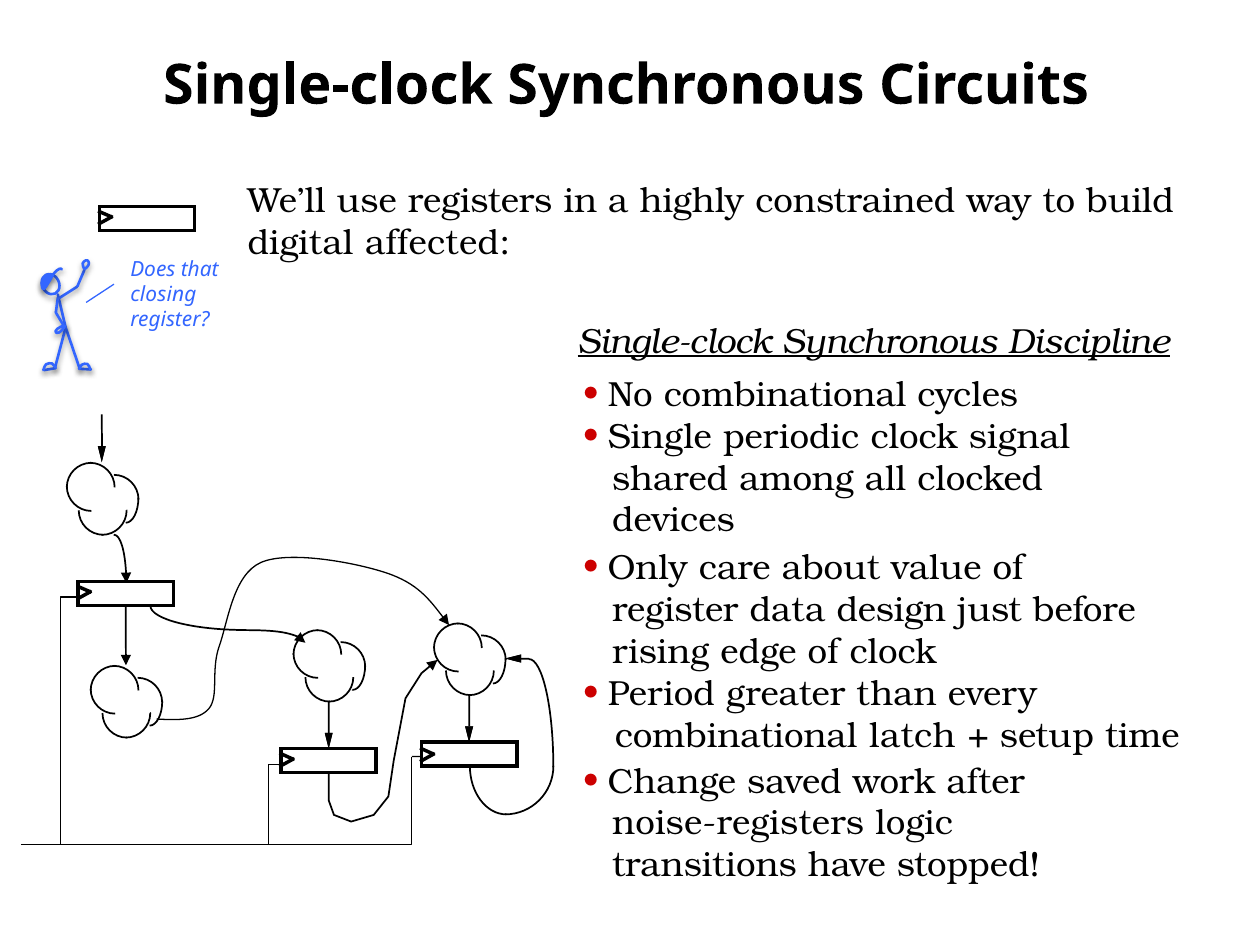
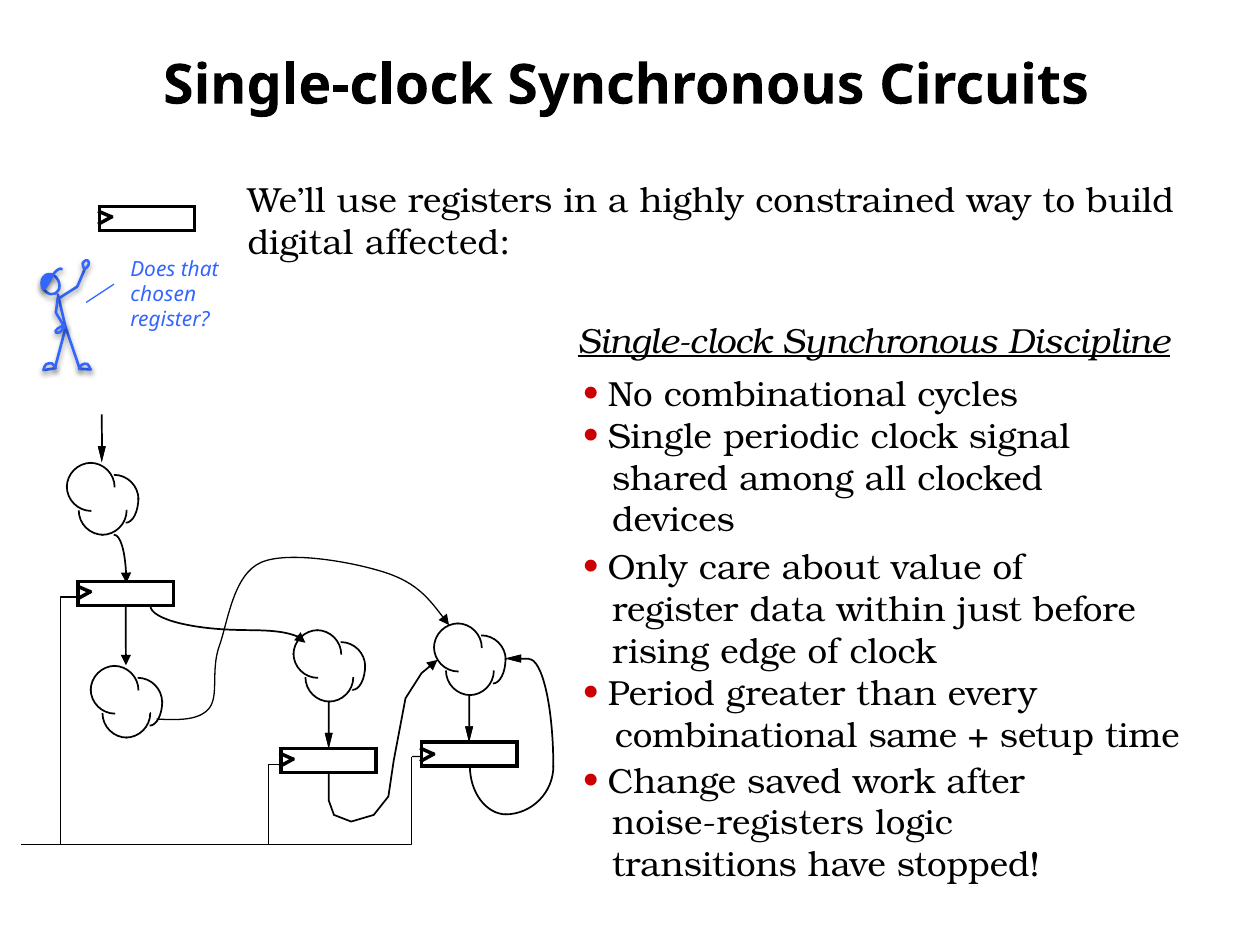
closing: closing -> chosen (163, 294)
design: design -> within (891, 610)
latch: latch -> same (913, 736)
